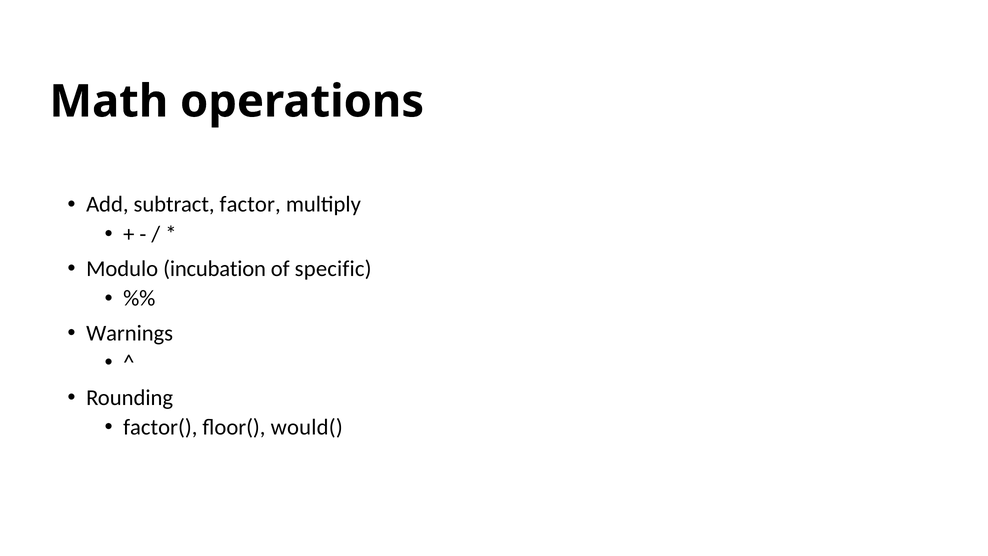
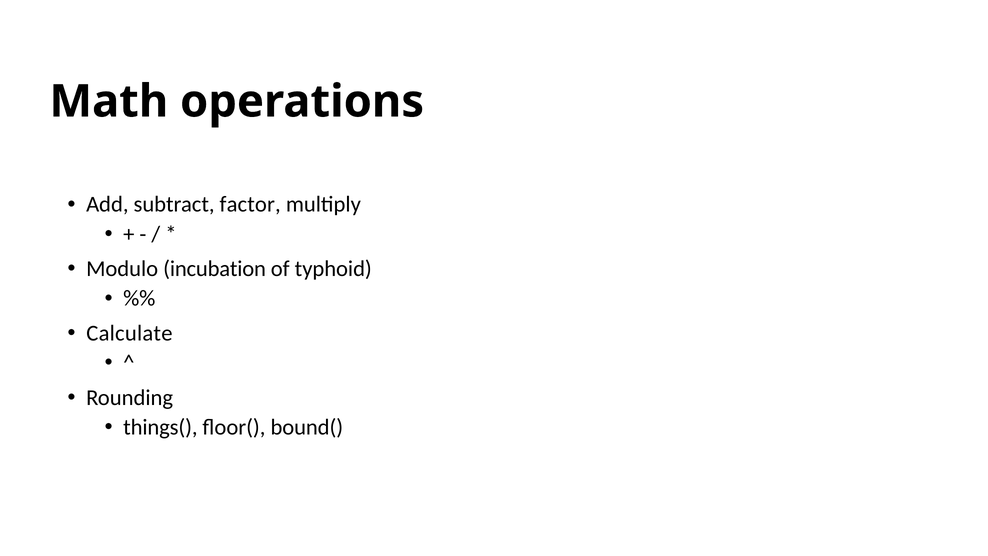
specific: specific -> typhoid (333, 269)
Warnings: Warnings -> Calculate (129, 333)
factor(: factor( -> things( (160, 427)
would(: would( -> bound( (307, 427)
